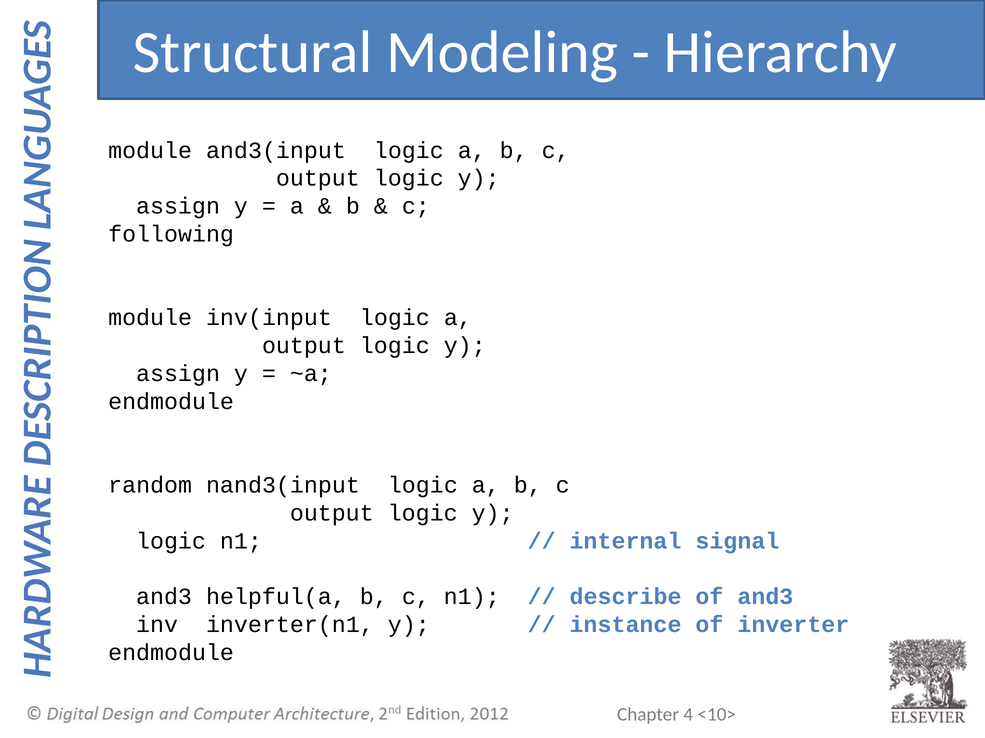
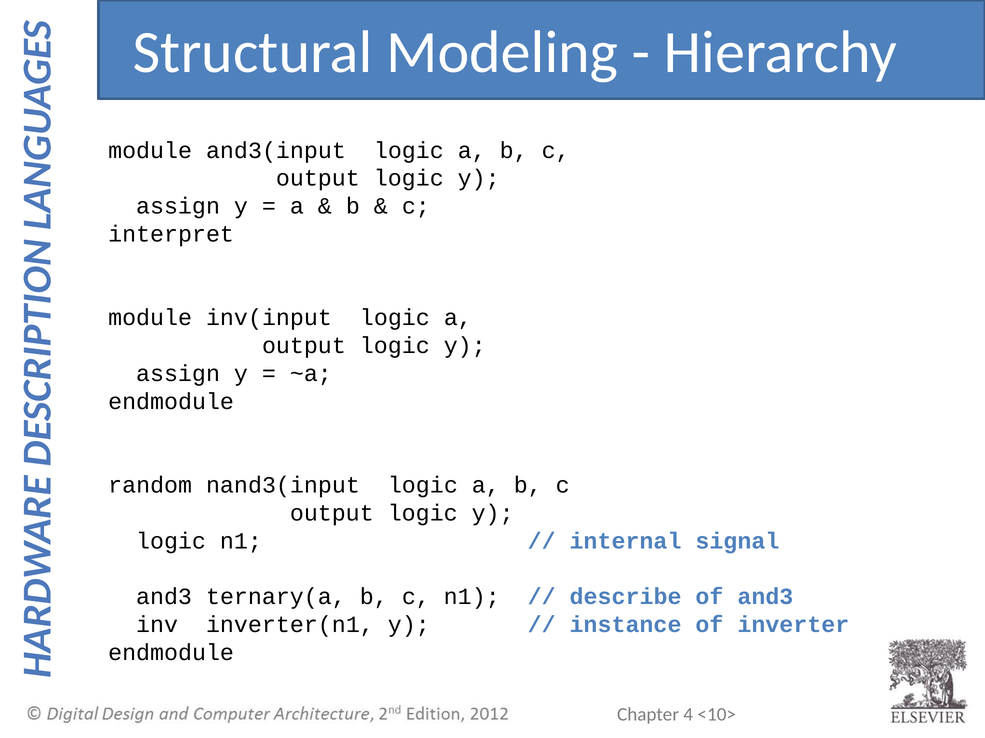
following: following -> interpret (171, 234)
helpful(a: helpful(a -> ternary(a (276, 597)
